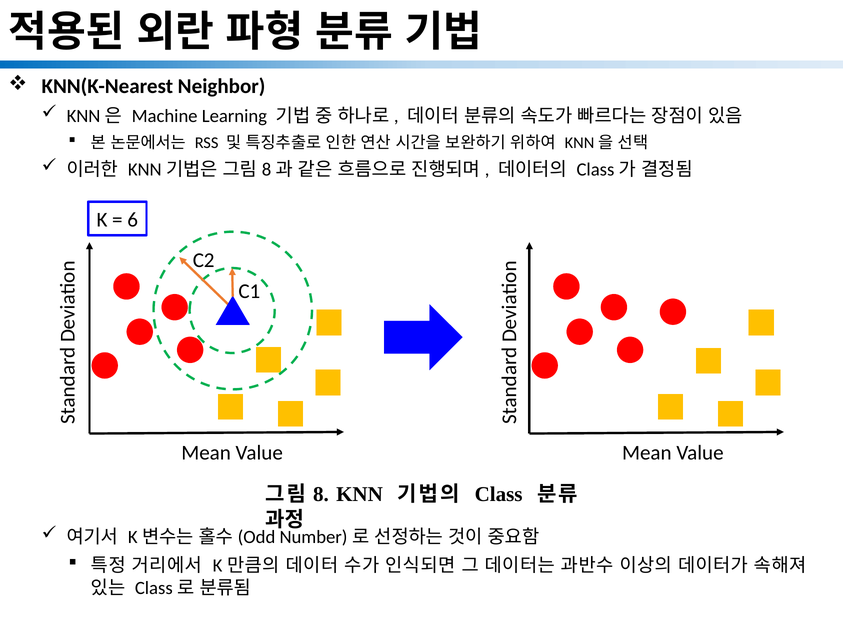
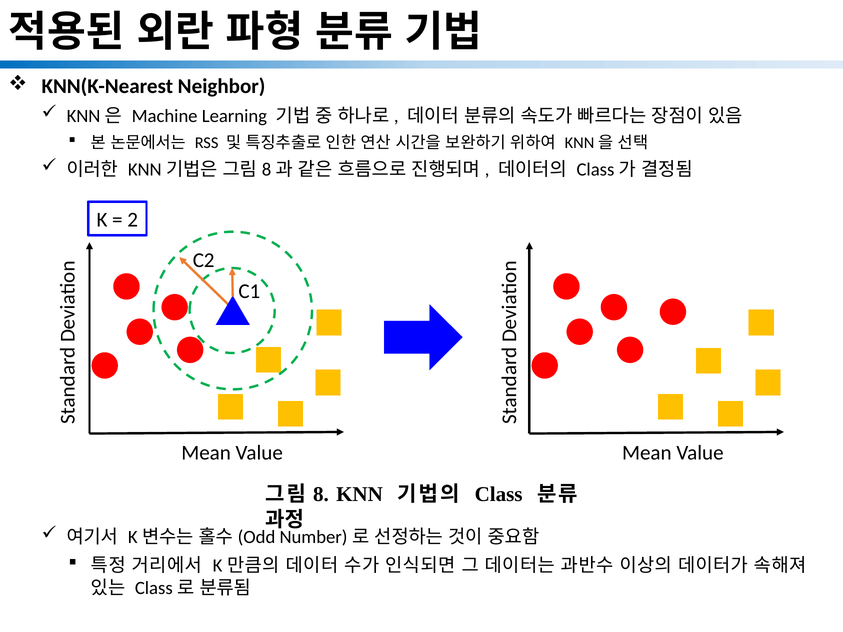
6: 6 -> 2 (133, 220)
